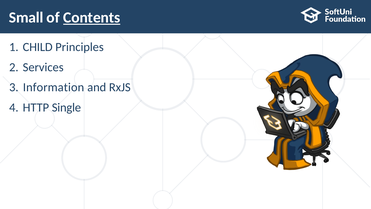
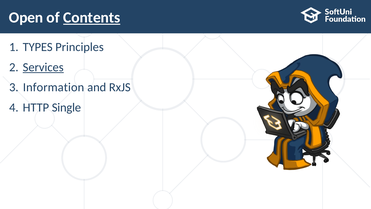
Small: Small -> Open (26, 18)
CHILD: CHILD -> TYPES (38, 47)
Services underline: none -> present (43, 67)
